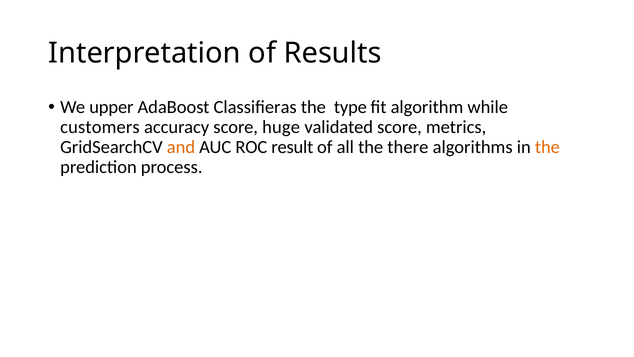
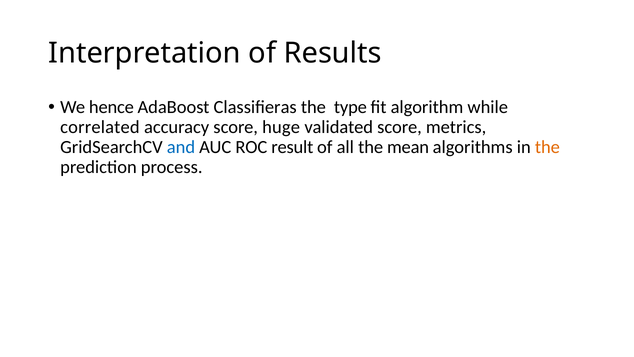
upper: upper -> hence (111, 107)
customers: customers -> correlated (100, 127)
and colour: orange -> blue (181, 147)
there: there -> mean (408, 147)
